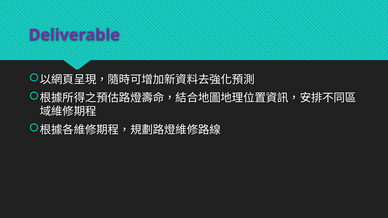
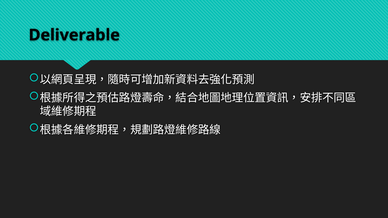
Deliverable colour: purple -> black (74, 35)
